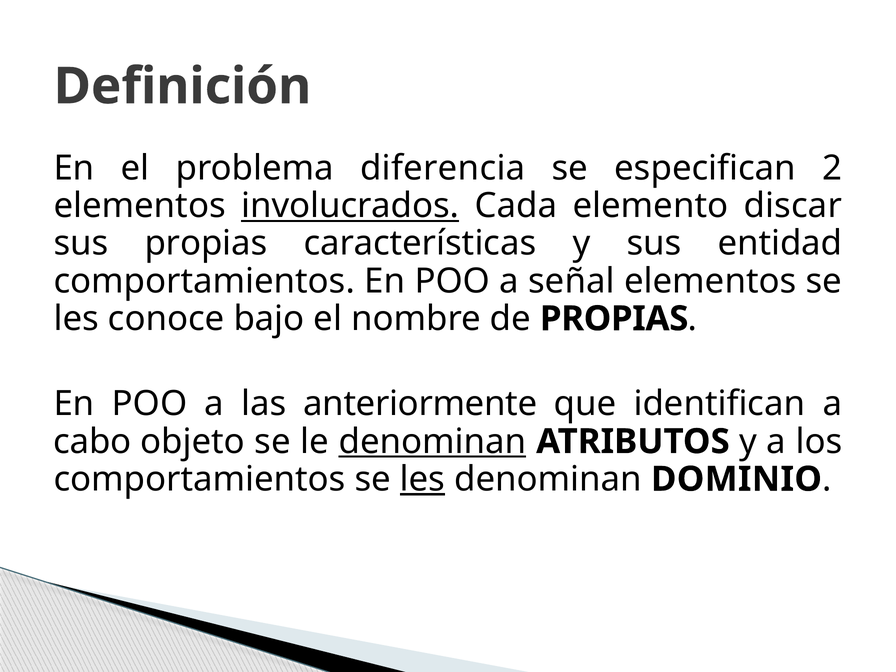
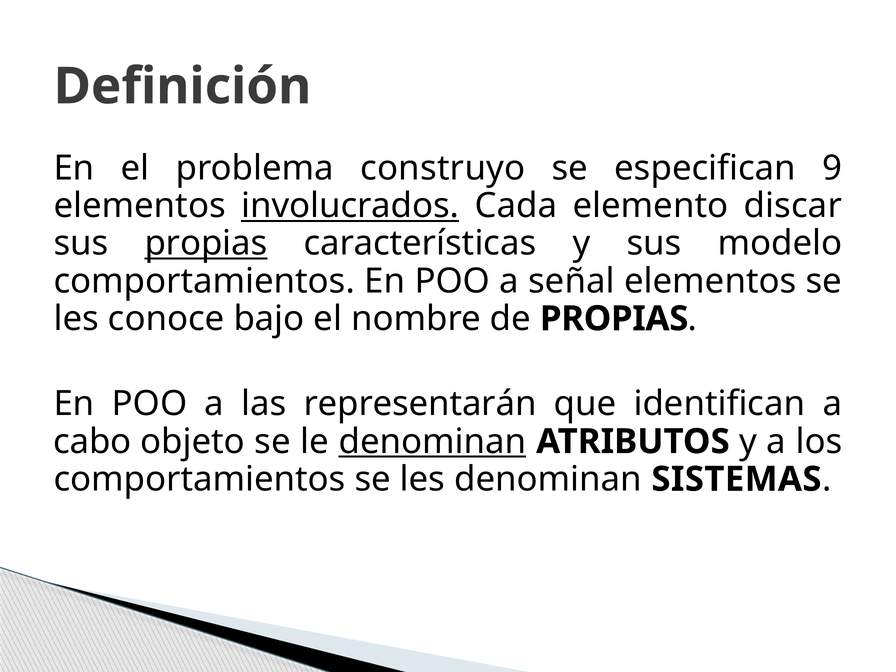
diferencia: diferencia -> construyo (443, 168)
2: 2 -> 9 (832, 168)
propias underline: none -> present (206, 243)
entidad: entidad -> modelo (780, 243)
anteriormente: anteriormente -> representarán (420, 404)
les underline: present -> none (423, 479)
DOMINIO: DOMINIO -> SISTEMAS (736, 479)
